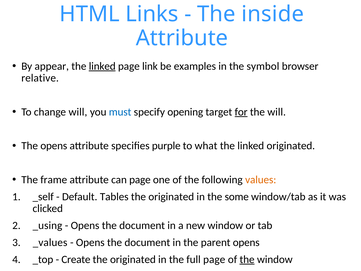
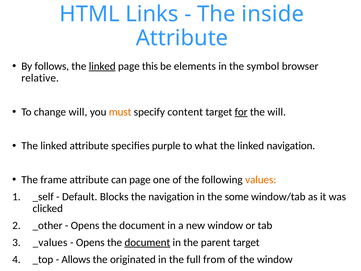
appear: appear -> follows (52, 66)
link: link -> this (150, 66)
examples: examples -> elements (195, 66)
must colour: blue -> orange (120, 112)
opening: opening -> content (185, 112)
opens: opens -> linked (54, 146)
linked originated: originated -> navigation (291, 146)
Tables: Tables -> Blocks (114, 196)
originated: originated -> navigation (171, 196)
_using: _using -> _other (48, 225)
document underline: none -> present (147, 242)
parent opens: opens -> target (246, 242)
Create: Create -> Allows (76, 259)
full page: page -> from (214, 259)
the underline: present -> none (247, 259)
